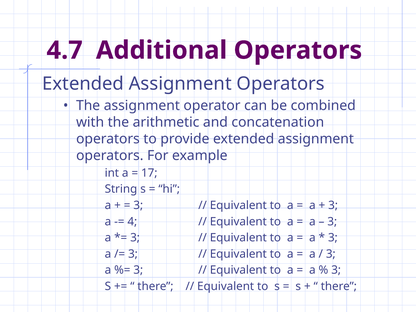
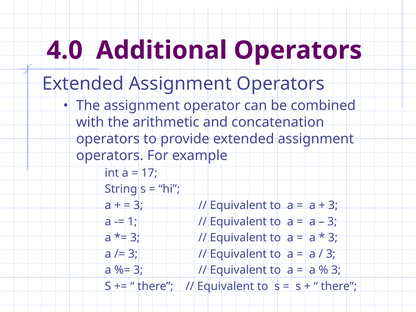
4.7: 4.7 -> 4.0 (65, 50)
4: 4 -> 1 (132, 222)
